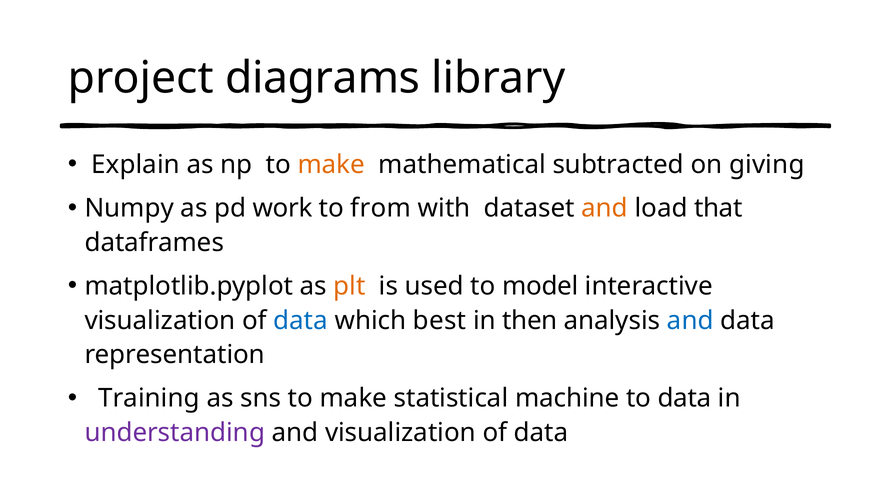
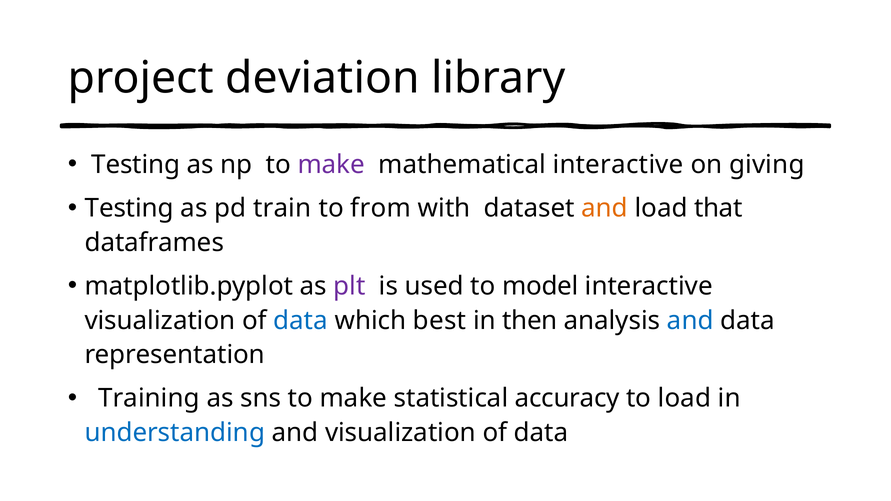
diagrams: diagrams -> deviation (322, 78)
Explain: Explain -> Testing (136, 165)
make colour: orange -> purple (331, 165)
mathematical subtracted: subtracted -> interactive (618, 165)
Numpy: Numpy -> Testing (129, 208)
work: work -> train (282, 208)
plt colour: orange -> purple (349, 286)
machine: machine -> accuracy (567, 399)
to data: data -> load (684, 399)
understanding colour: purple -> blue (175, 433)
